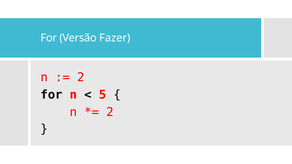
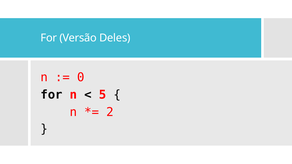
Fazer: Fazer -> Deles (115, 38)
2: 2 -> 0 (81, 77)
